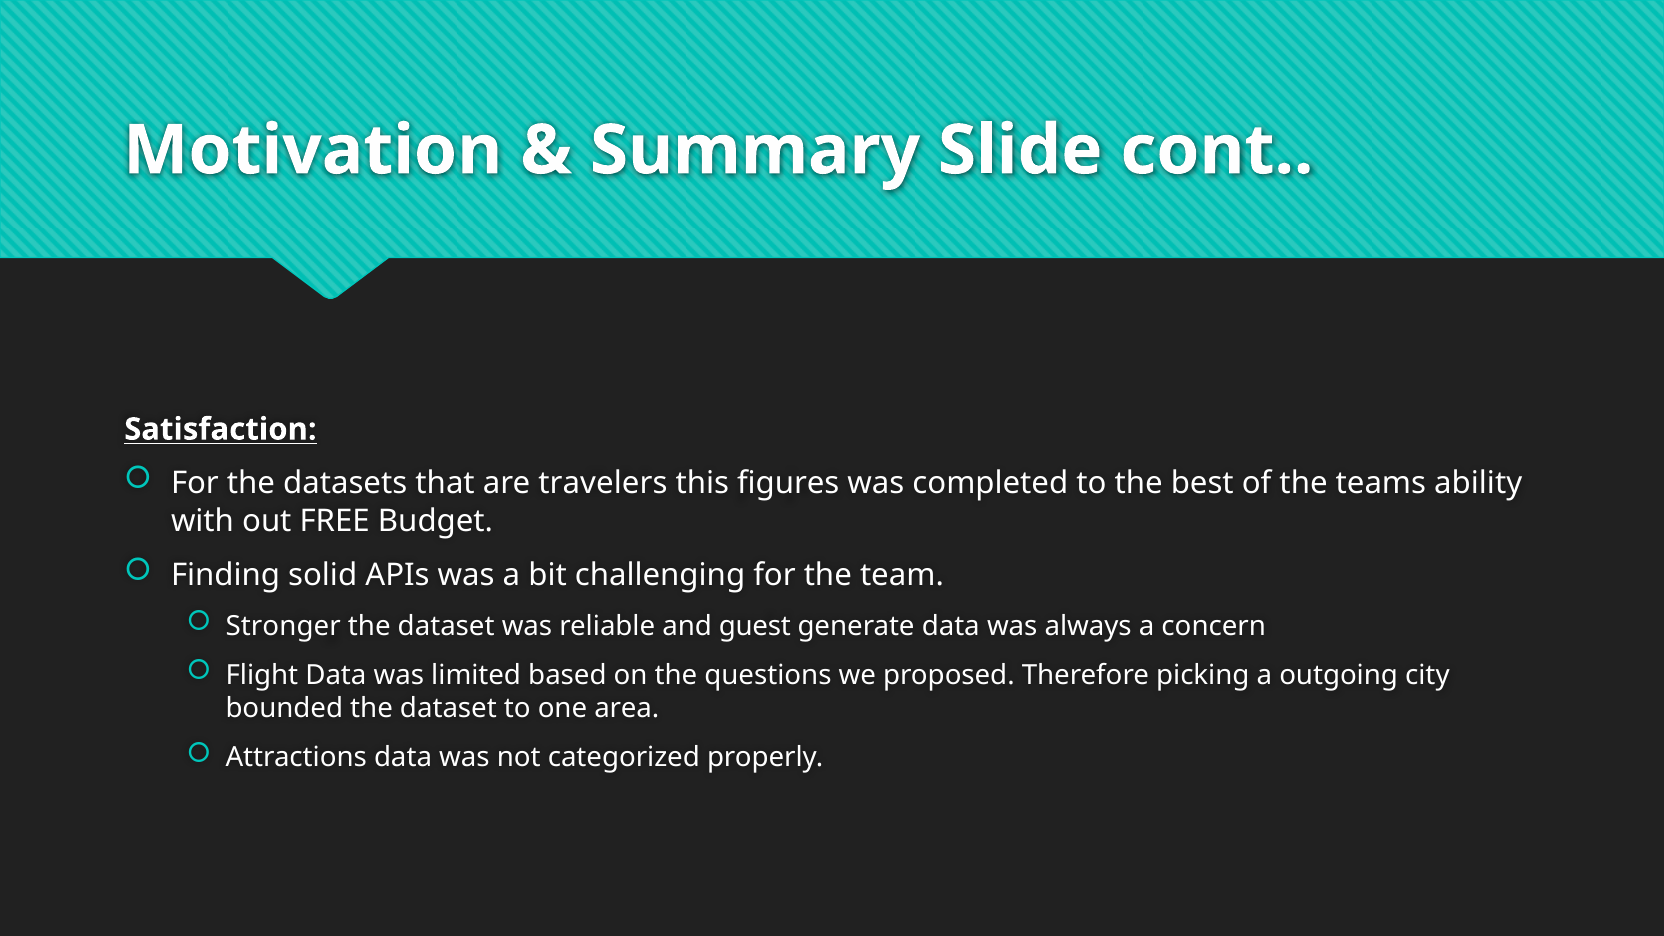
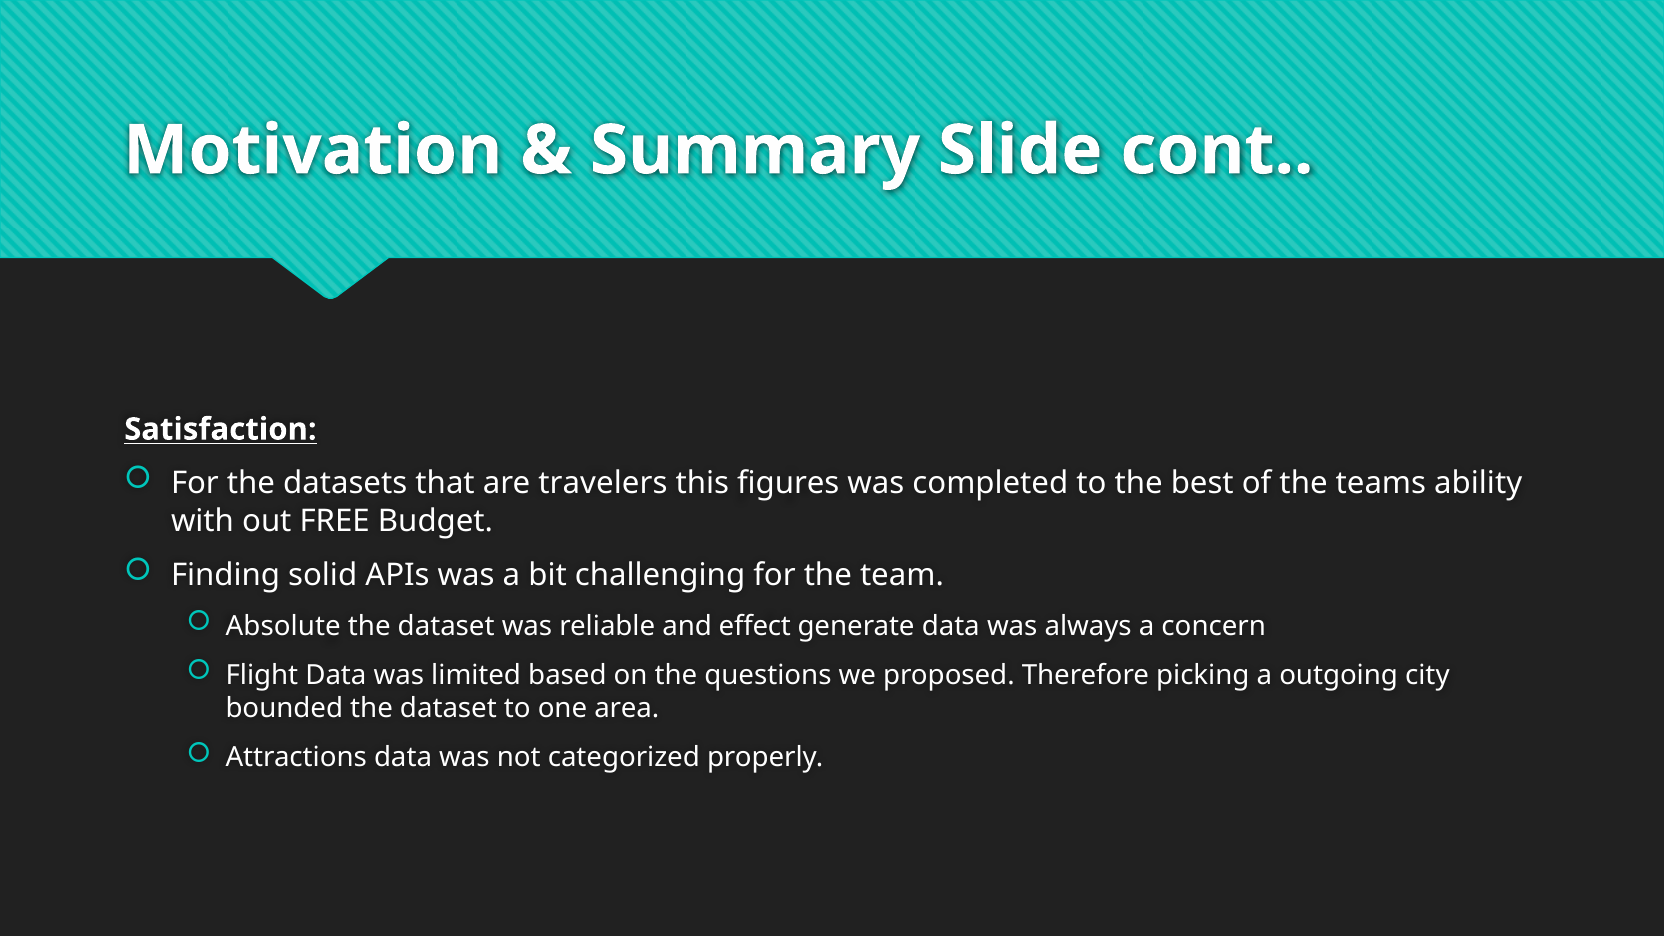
Stronger: Stronger -> Absolute (283, 626)
guest: guest -> effect (755, 626)
